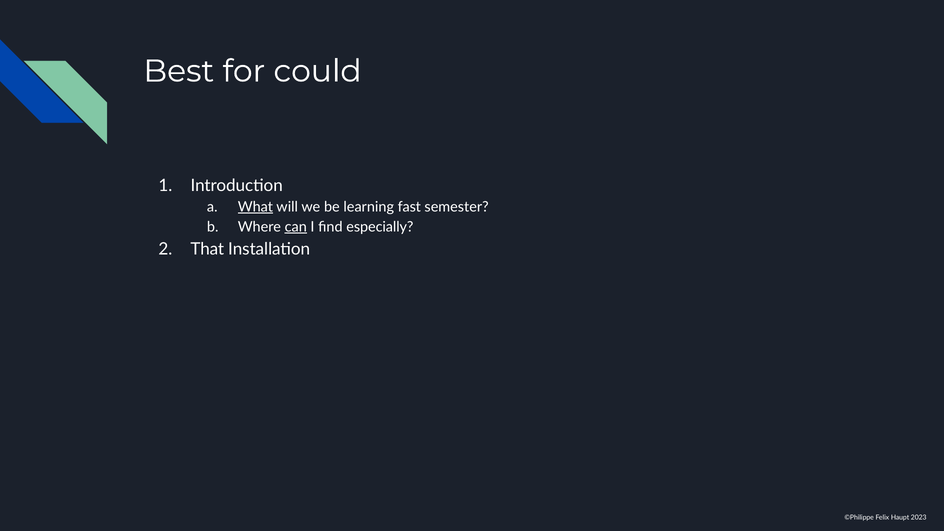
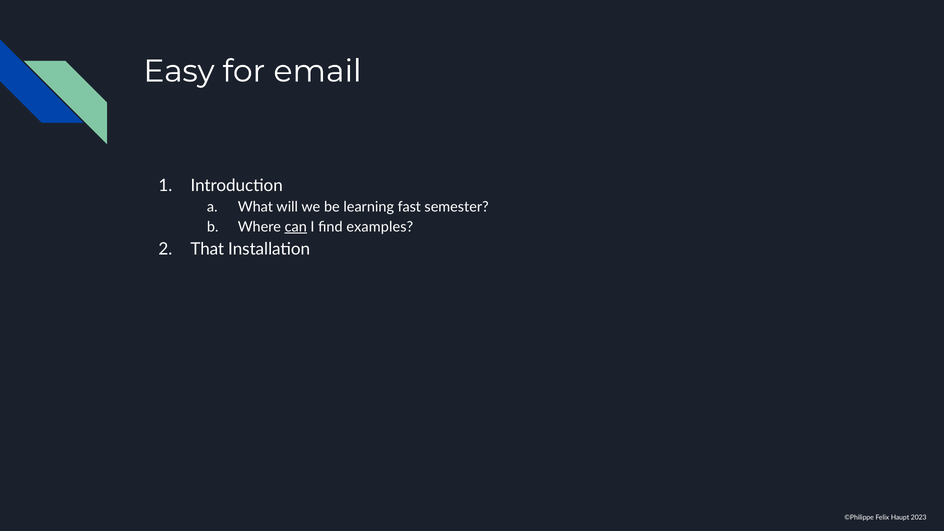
Best: Best -> Easy (179, 71)
could: could -> email (318, 71)
What underline: present -> none (255, 207)
especially: especially -> examples (380, 227)
